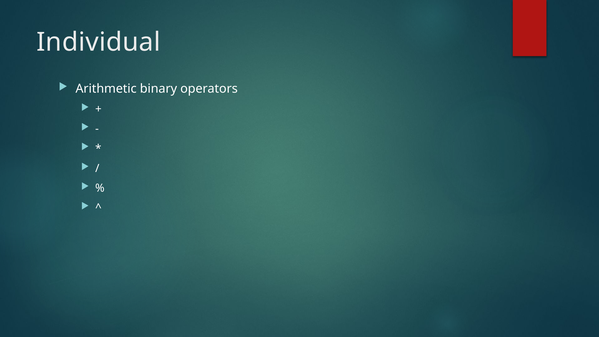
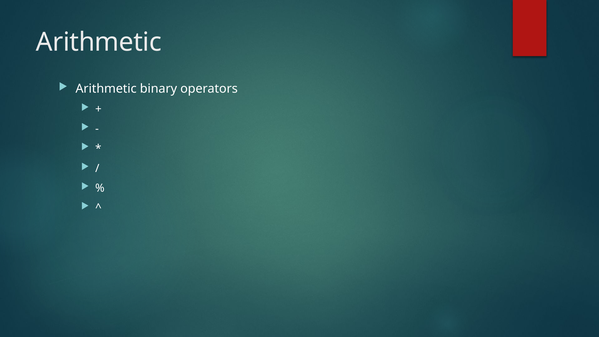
Individual: Individual -> Arithmetic (99, 42)
